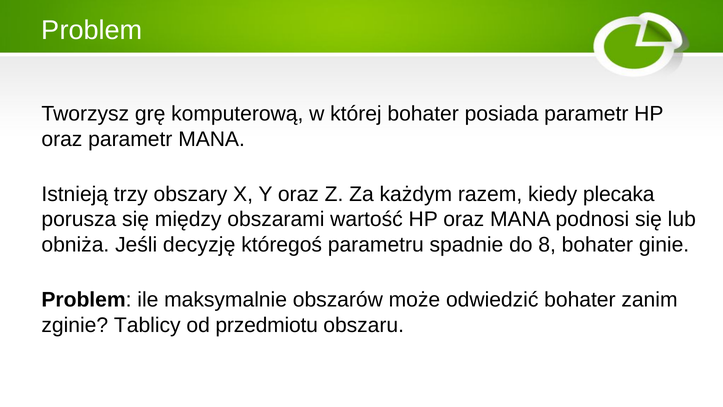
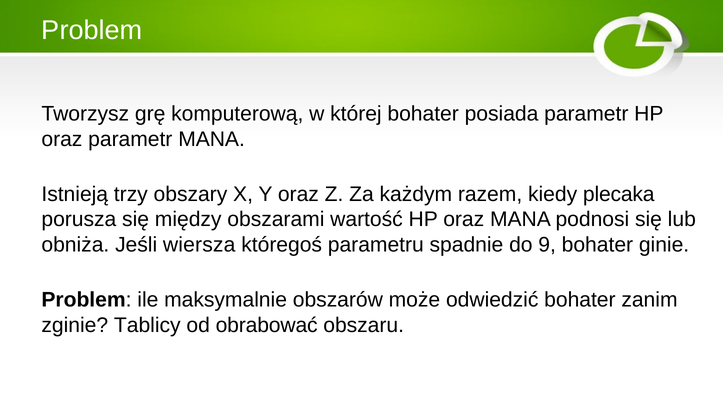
decyzję: decyzję -> wiersza (199, 245)
8: 8 -> 9 (547, 245)
przedmiotu: przedmiotu -> obrabować (267, 325)
